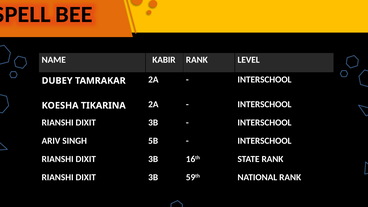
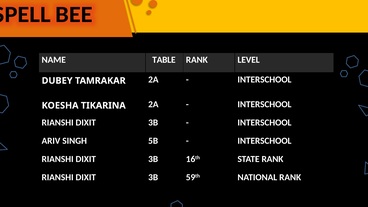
KABIR: KABIR -> TABLE (164, 60)
